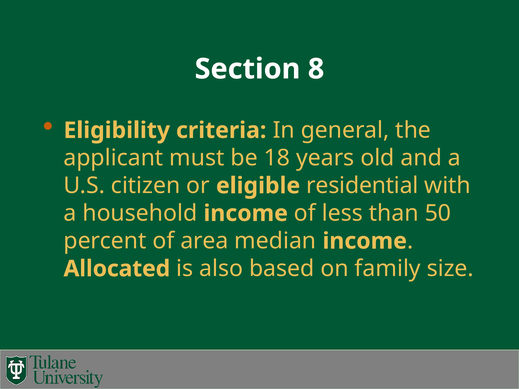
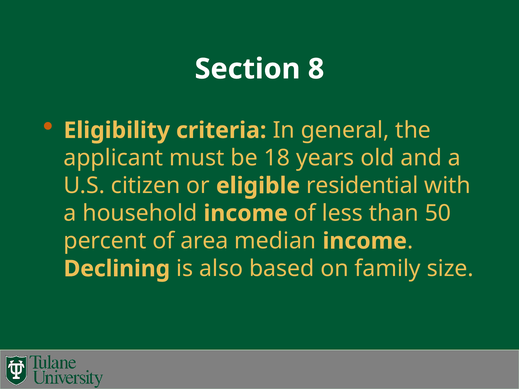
Allocated: Allocated -> Declining (117, 269)
